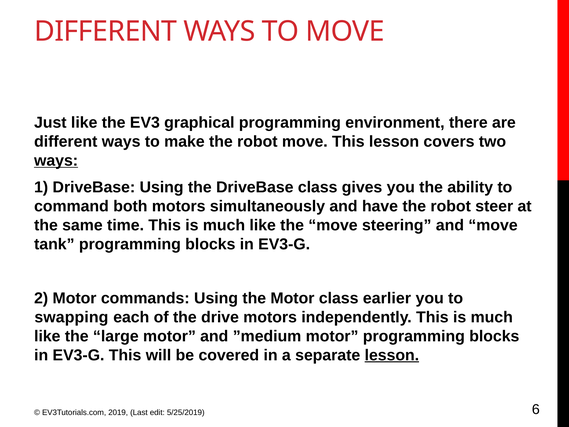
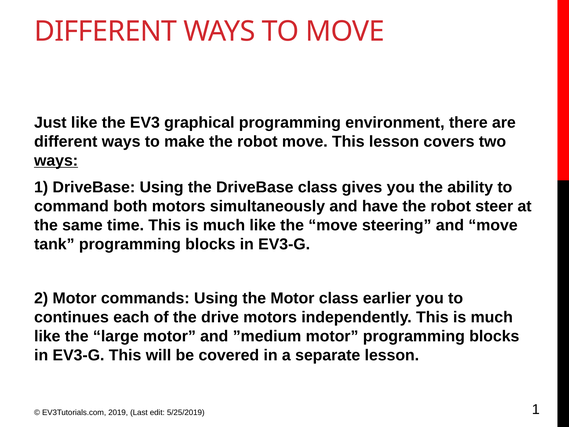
swapping: swapping -> continues (71, 317)
lesson underline: present -> none (392, 355)
5/25/2019 6: 6 -> 1 (536, 409)
